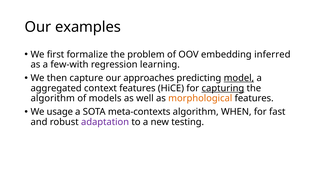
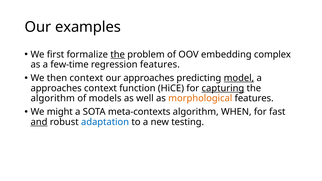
the underline: none -> present (118, 54)
inferred: inferred -> complex (272, 54)
few-with: few-with -> few-time (70, 65)
regression learning: learning -> features (160, 65)
then capture: capture -> context (86, 78)
aggregated: aggregated -> approaches (56, 88)
context features: features -> function (137, 88)
usage: usage -> might (60, 112)
and underline: none -> present (39, 122)
adaptation colour: purple -> blue (105, 122)
